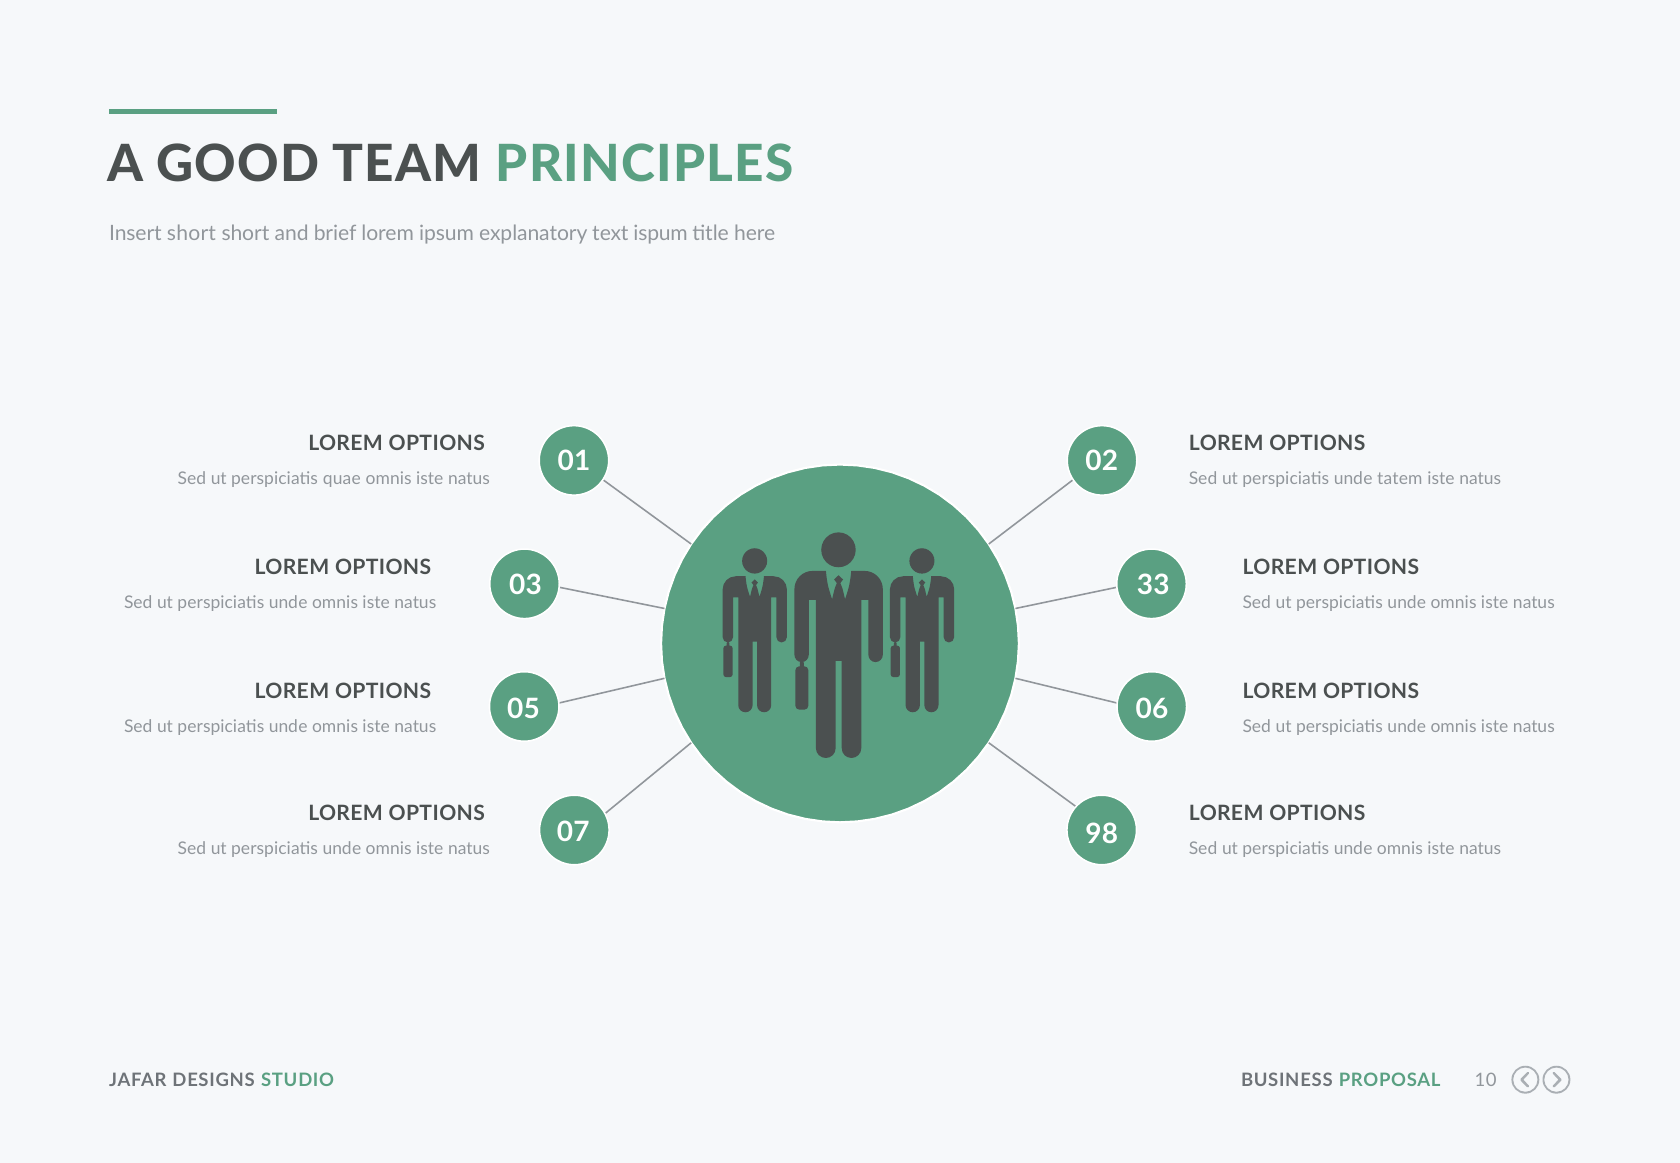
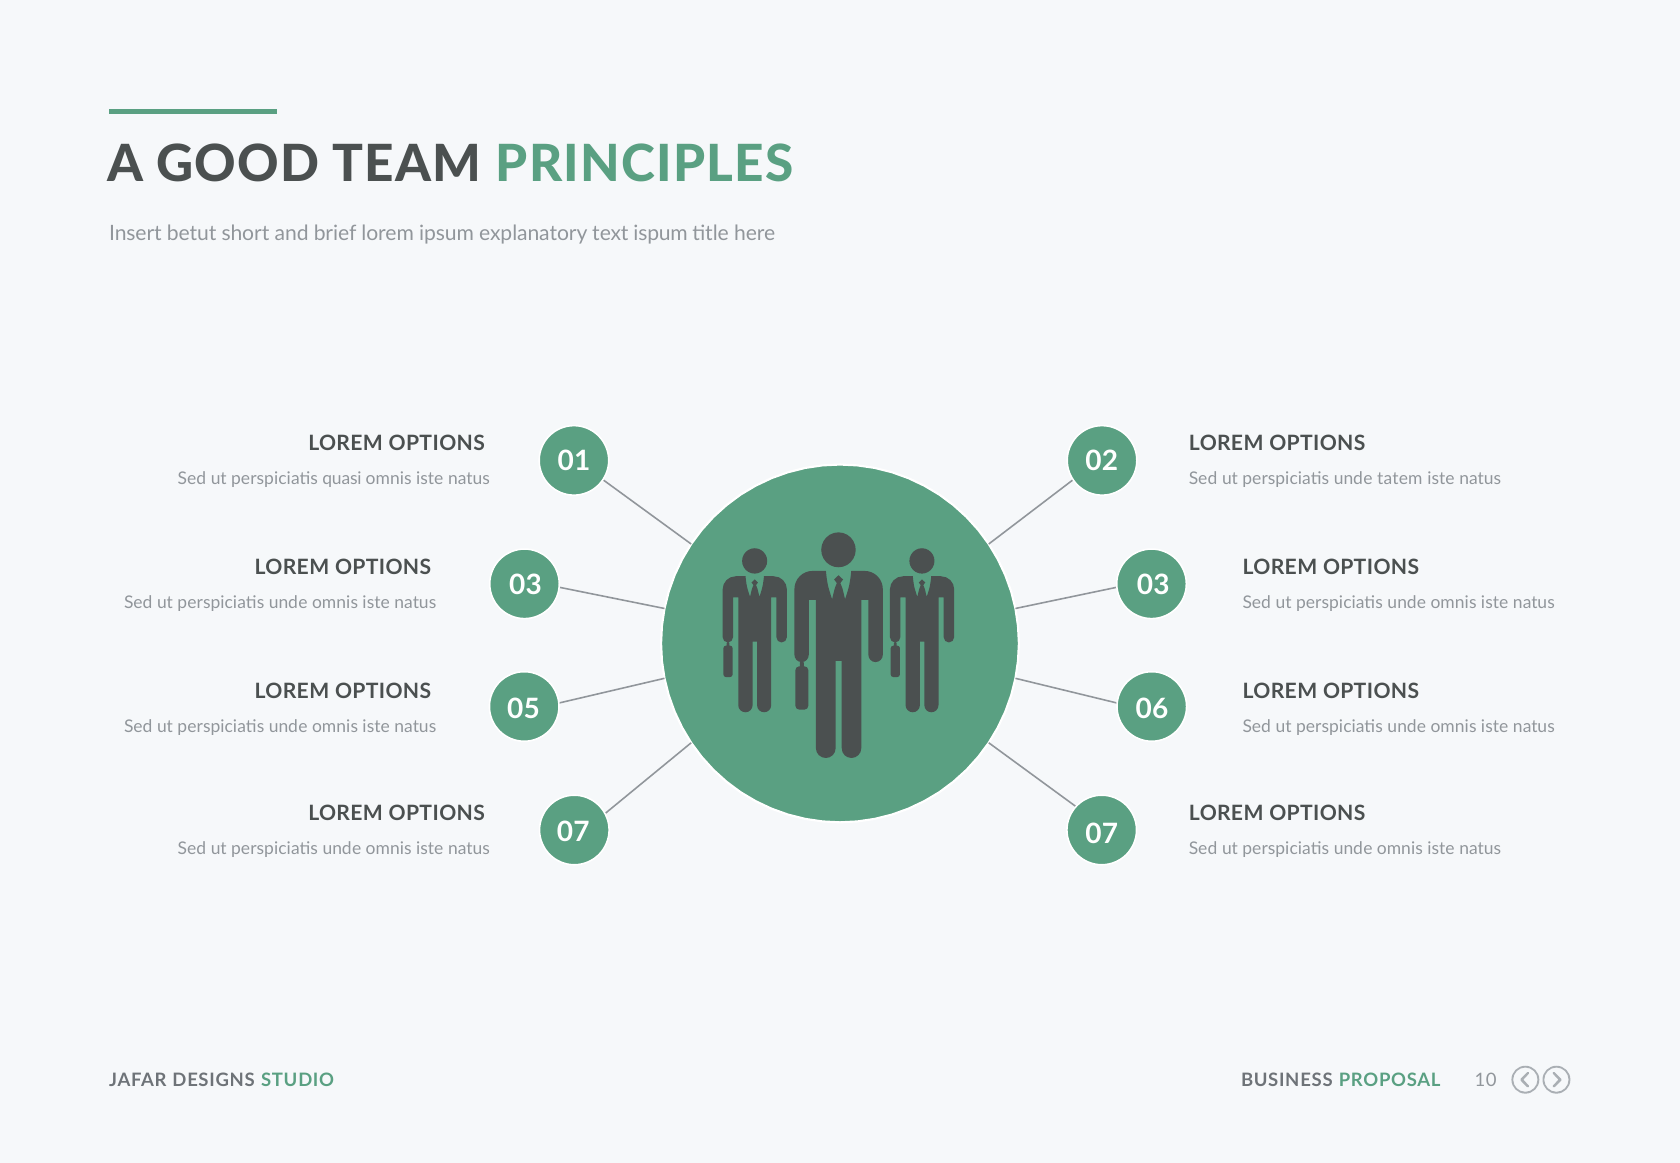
Insert short: short -> betut (192, 234)
quae: quae -> quasi (342, 478)
03 33: 33 -> 03 (1153, 586)
07 98: 98 -> 07 (1102, 834)
